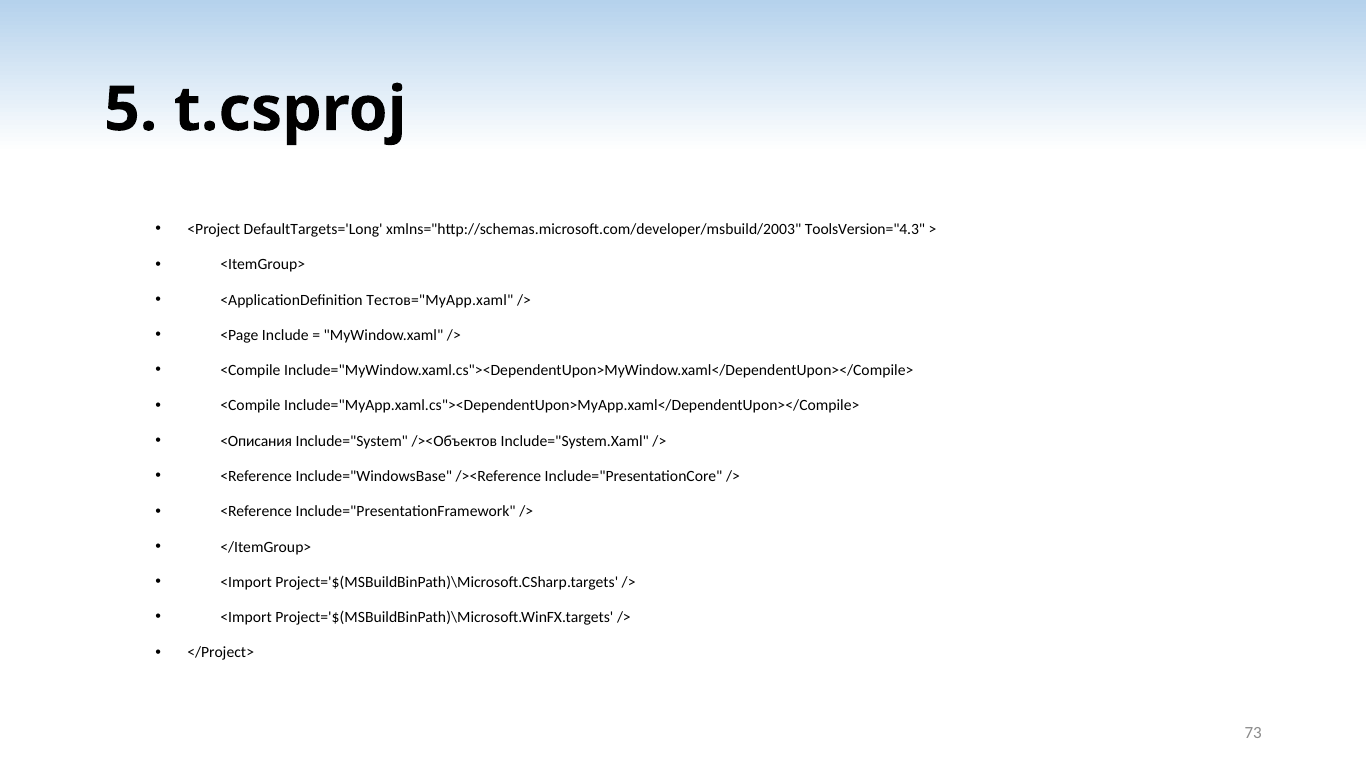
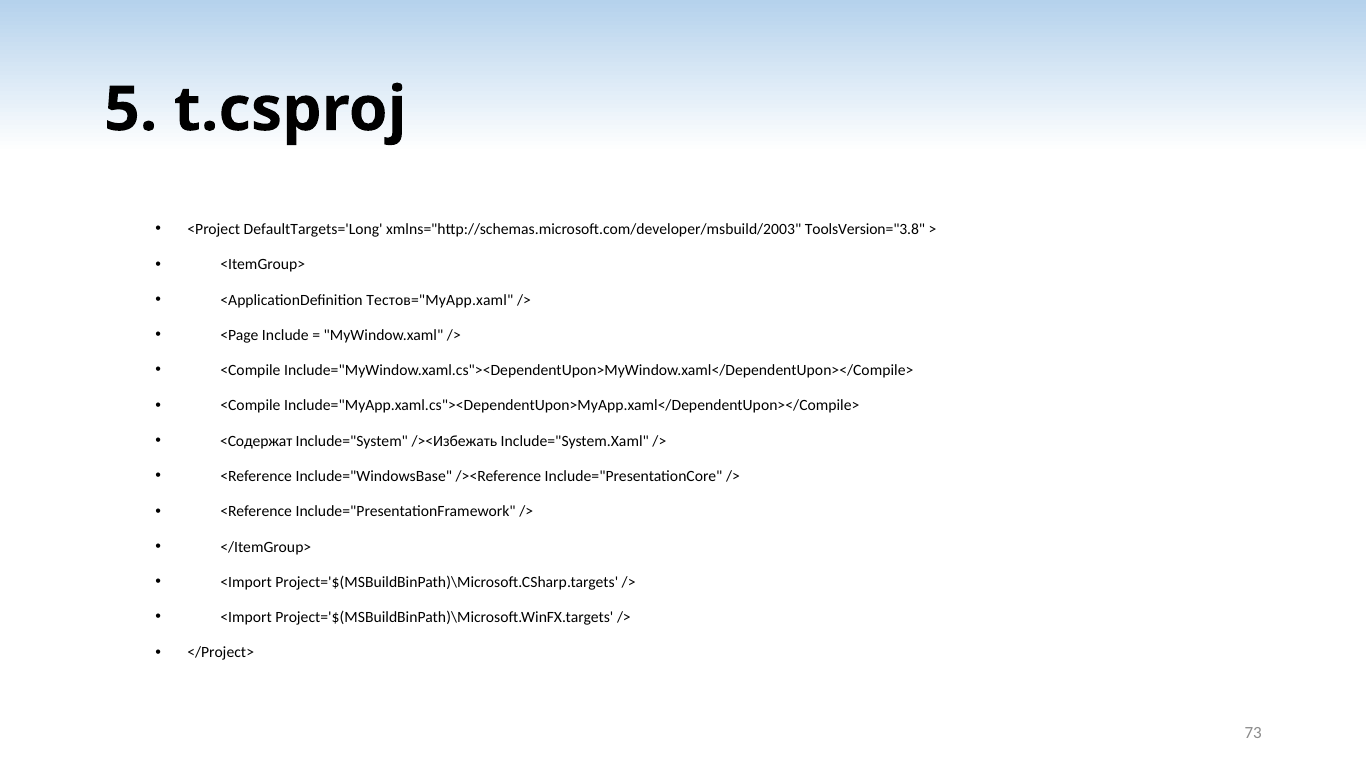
ToolsVersion="4.3: ToolsVersion="4.3 -> ToolsVersion="3.8 (865, 230)
<Описания: <Описания -> <Содержат (256, 441)
/><Объектов: /><Объектов -> /><Избежать (454, 441)
